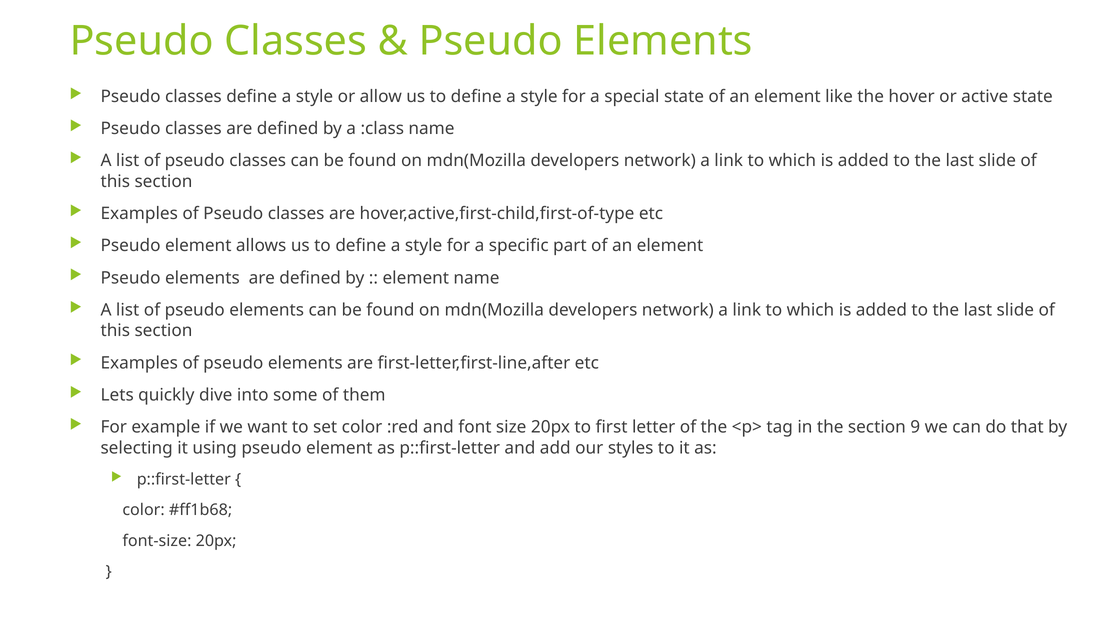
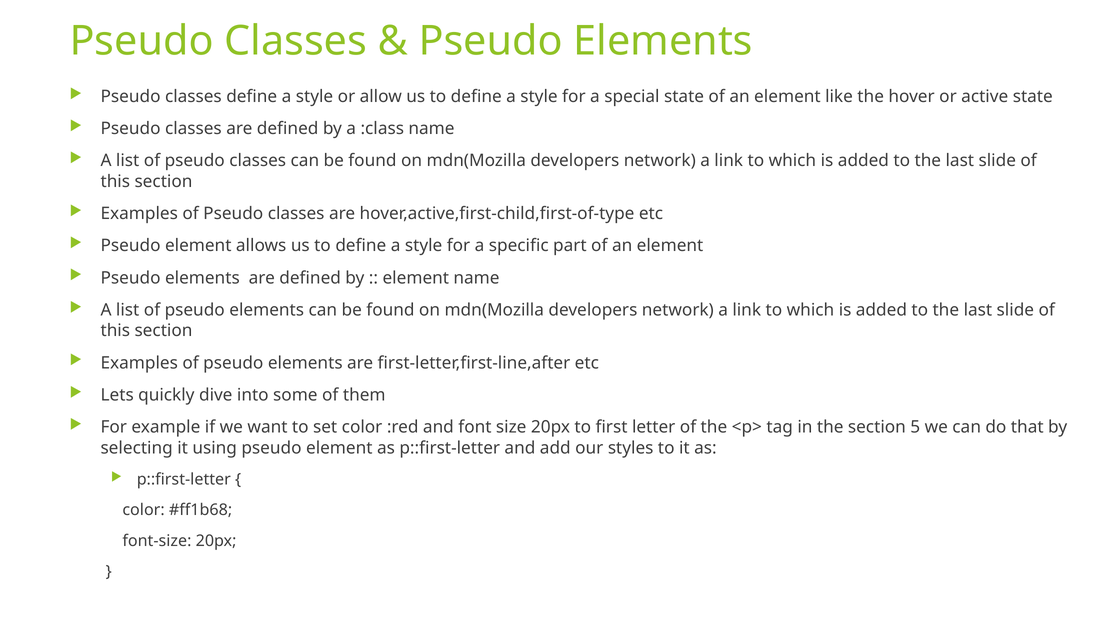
9: 9 -> 5 (915, 427)
